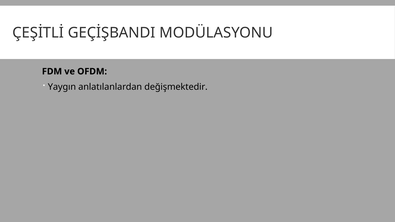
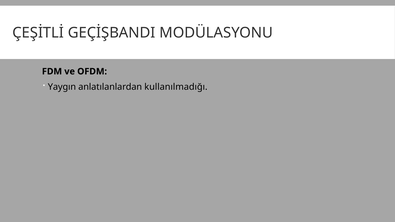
değişmektedir: değişmektedir -> kullanılmadığı (176, 87)
